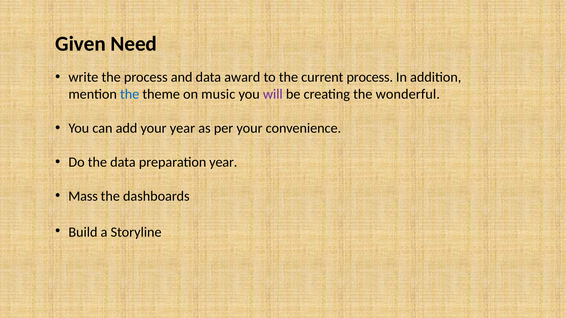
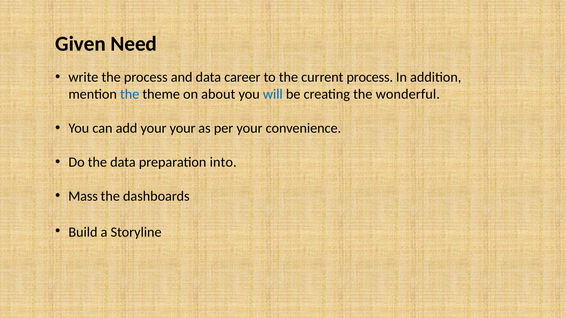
award: award -> career (242, 77)
music: music -> about (218, 94)
will colour: purple -> blue (273, 94)
your year: year -> your (183, 128)
preparation year: year -> into (223, 162)
